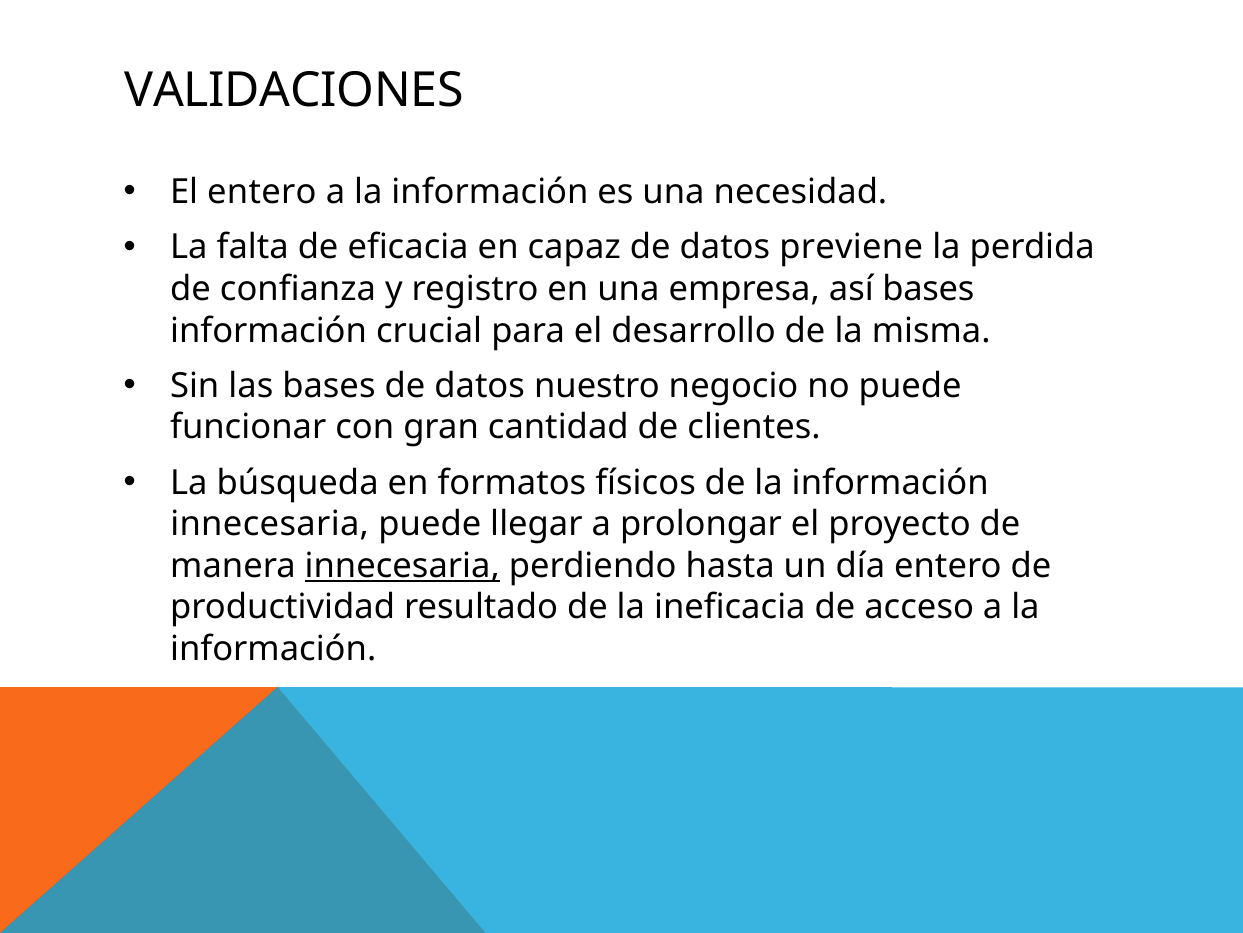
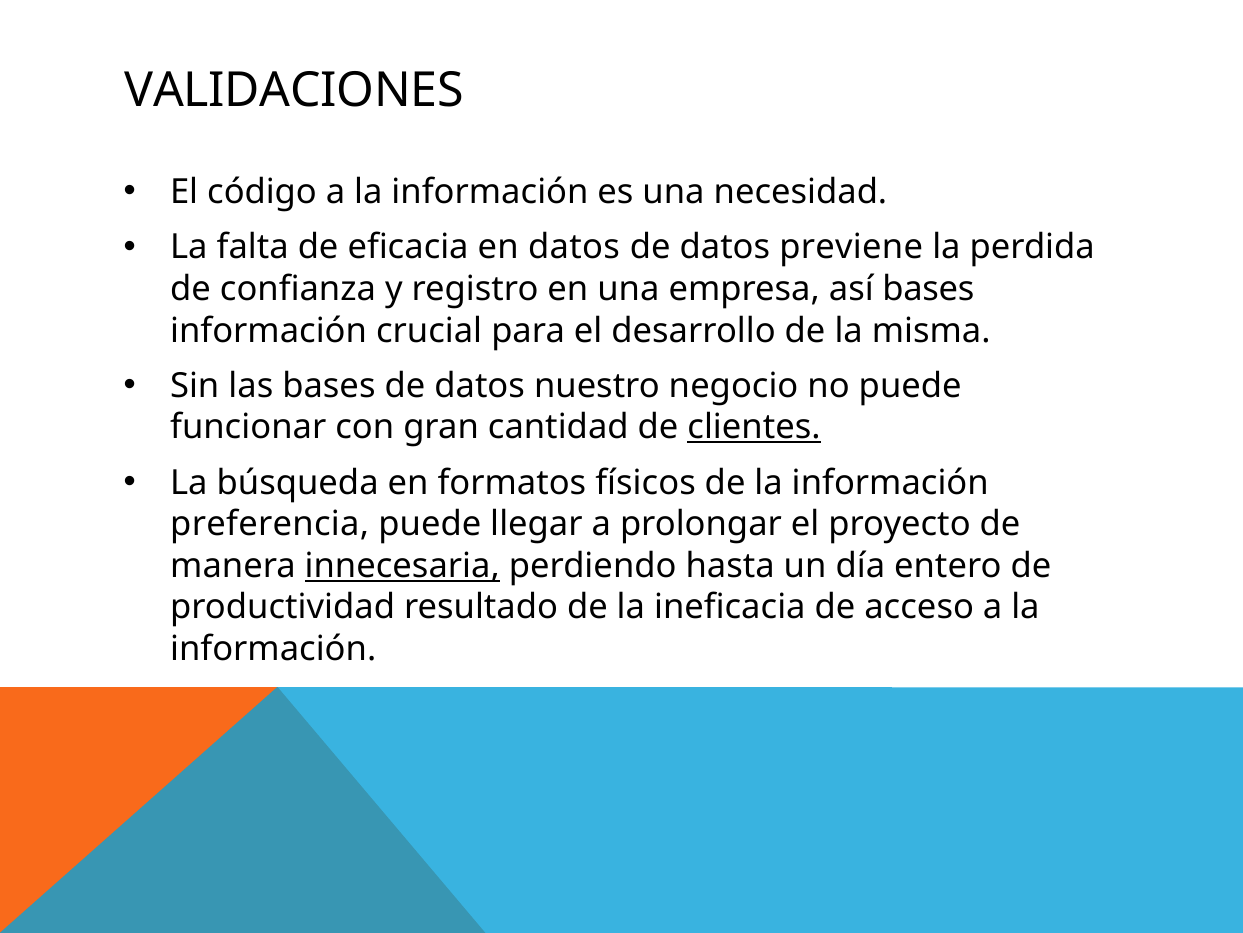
El entero: entero -> código (262, 192)
en capaz: capaz -> datos (574, 247)
clientes underline: none -> present (754, 427)
innecesaria: innecesaria -> preferencia (270, 524)
